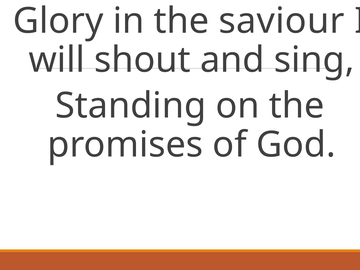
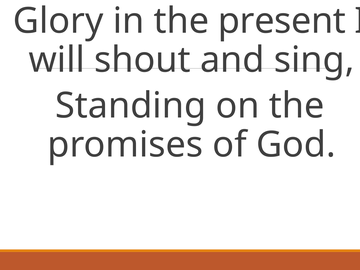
saviour: saviour -> present (282, 21)
